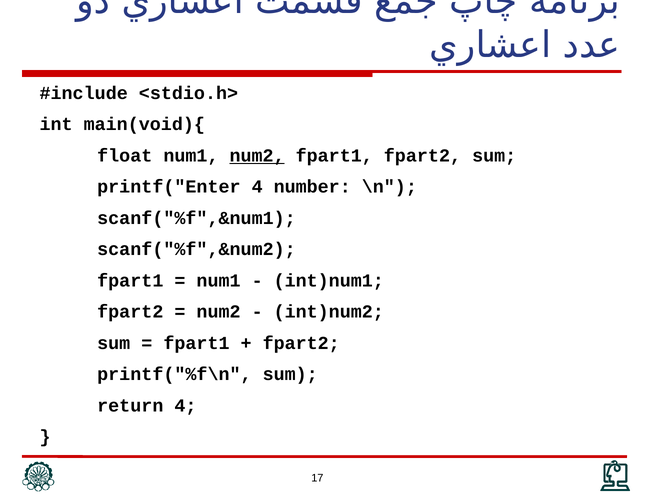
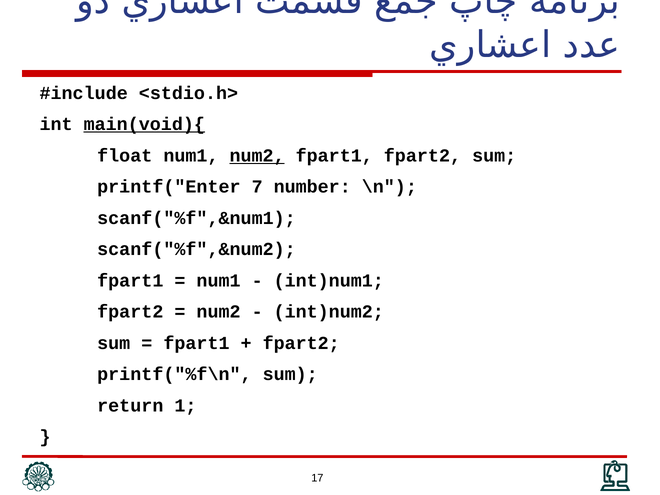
main(void){ underline: none -> present (144, 124)
printf("Enter 4: 4 -> 7 (257, 187)
return 4: 4 -> 1 (185, 406)
